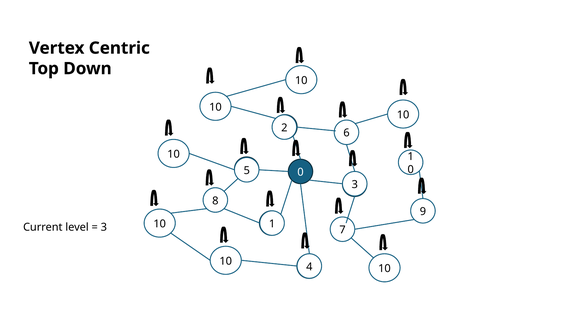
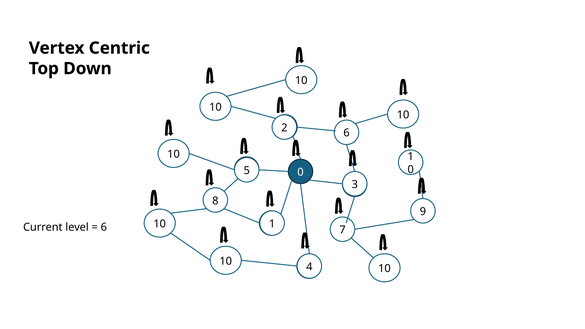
3: 3 -> 6 (104, 227)
